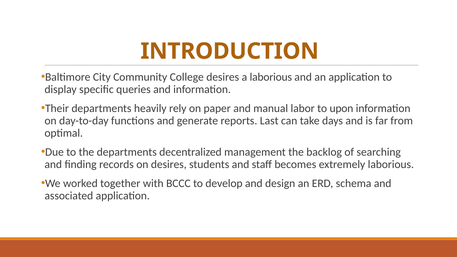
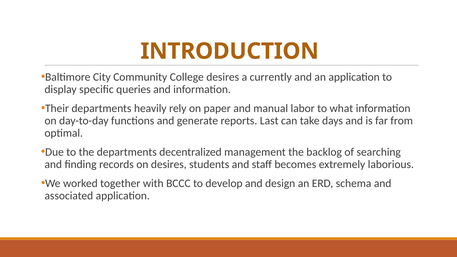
a laborious: laborious -> currently (271, 77)
upon: upon -> what (341, 108)
